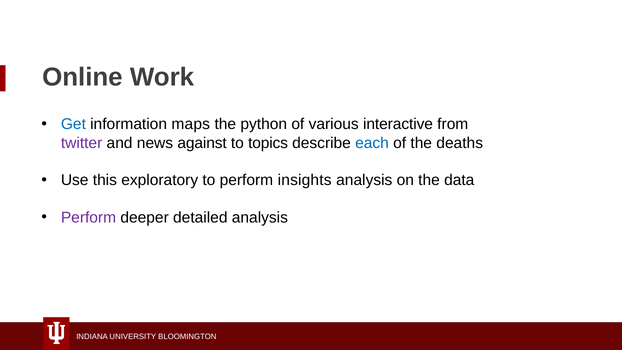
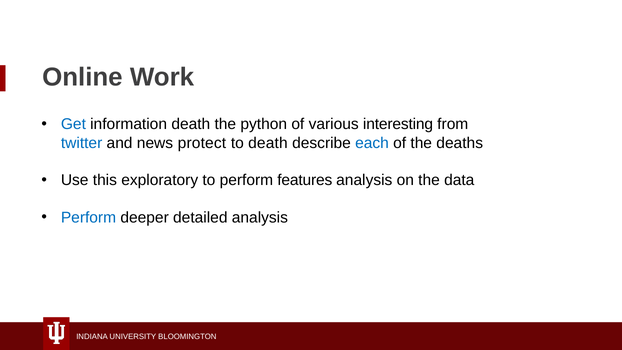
information maps: maps -> death (191, 124)
interactive: interactive -> interesting (398, 124)
twitter colour: purple -> blue (82, 143)
against: against -> protect (202, 143)
to topics: topics -> death (268, 143)
insights: insights -> features (305, 180)
Perform colour: purple -> blue (89, 218)
